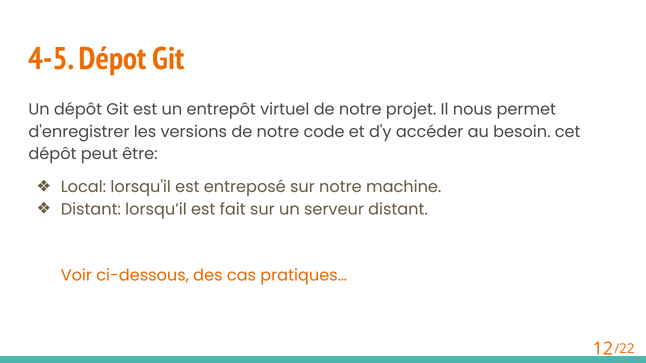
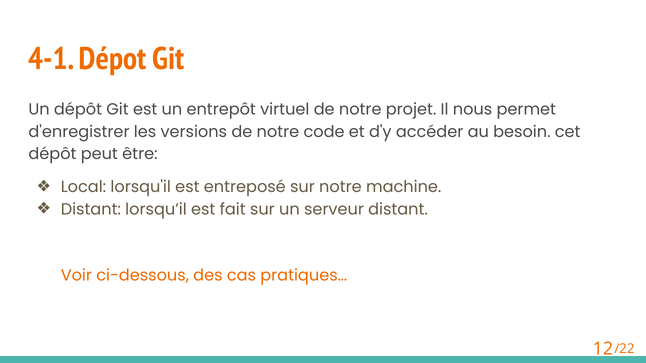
4-5: 4-5 -> 4-1 (51, 59)
